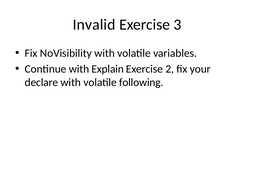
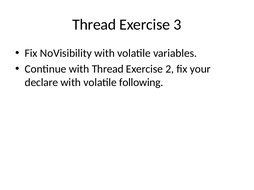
Invalid: Invalid -> Thread (94, 25)
with Explain: Explain -> Thread (108, 69)
